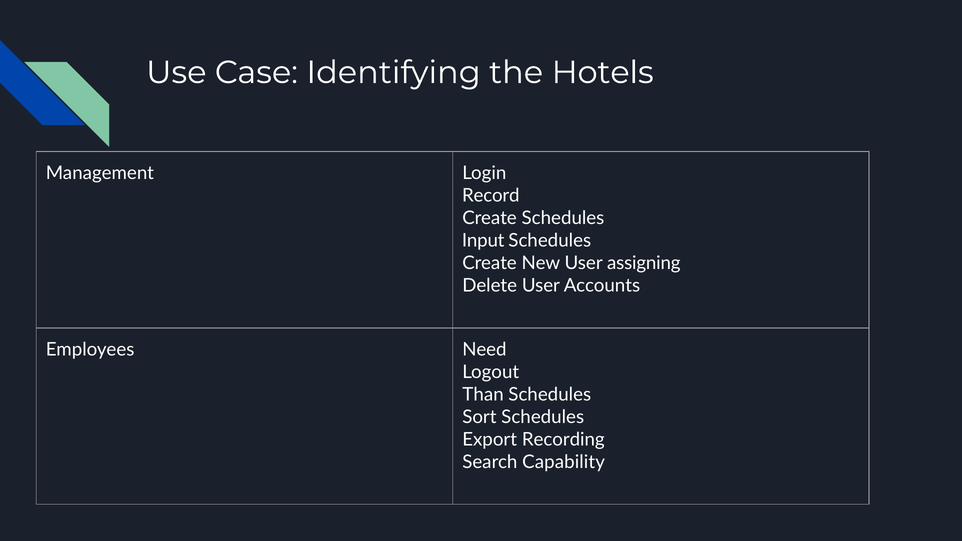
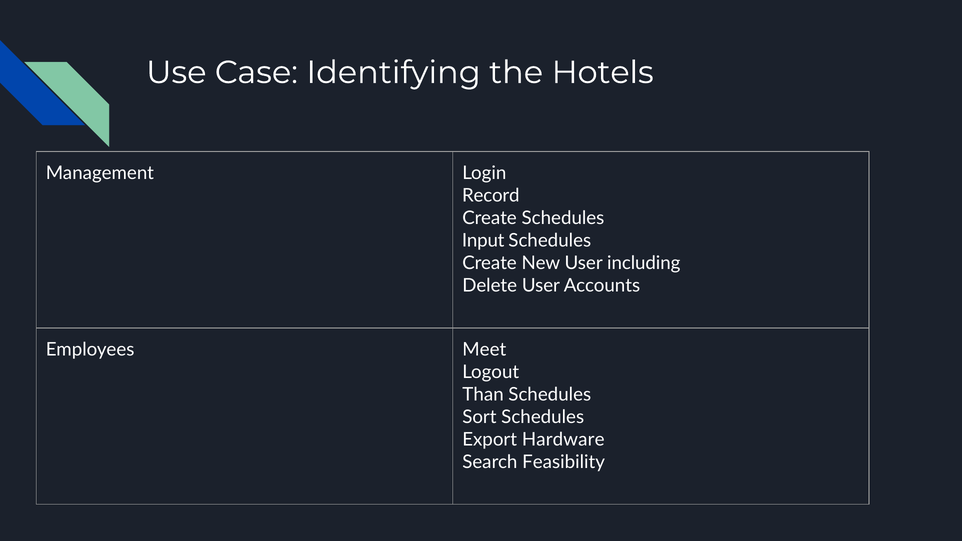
assigning: assigning -> including (644, 263)
Need: Need -> Meet (484, 350)
Recording: Recording -> Hardware (563, 440)
Capability: Capability -> Feasibility (564, 462)
